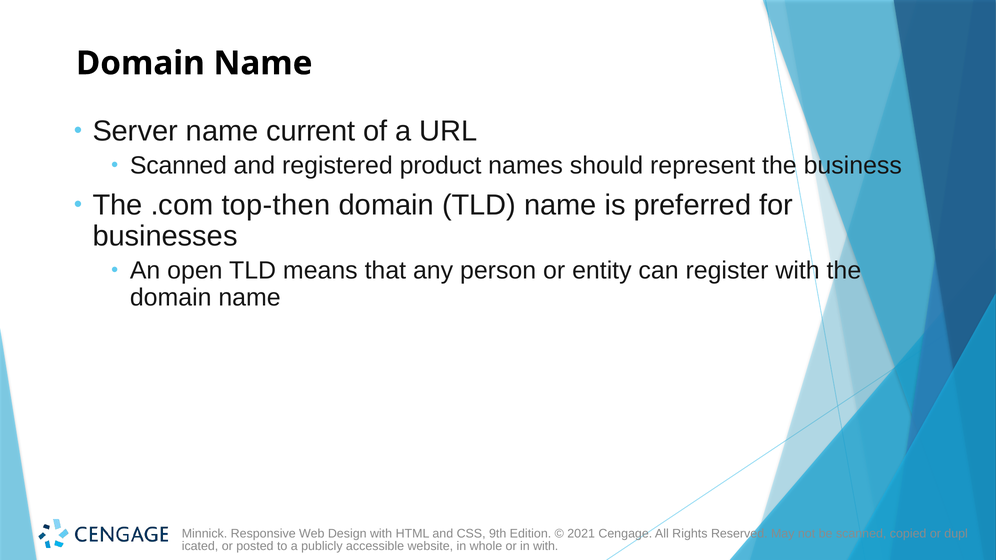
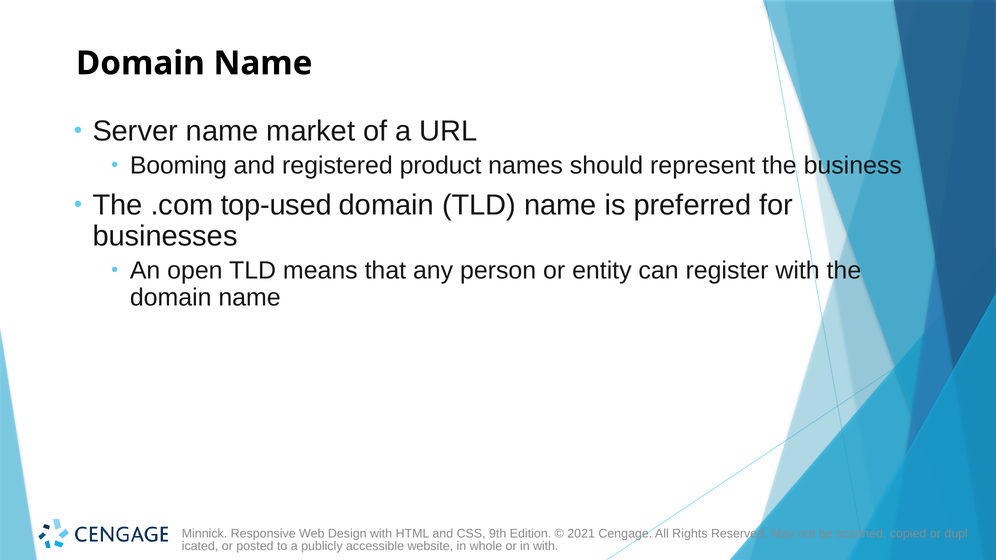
current: current -> market (311, 131)
Scanned: Scanned -> Booming (178, 166)
top-then: top-then -> top-used (276, 205)
